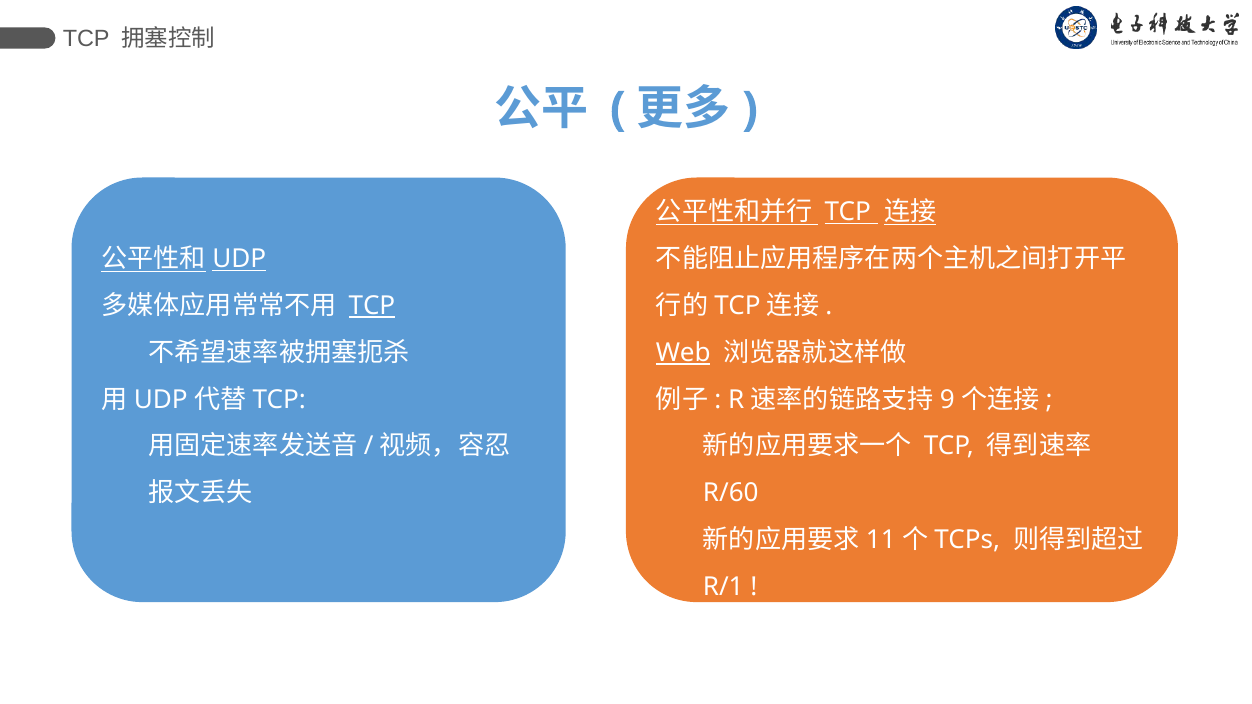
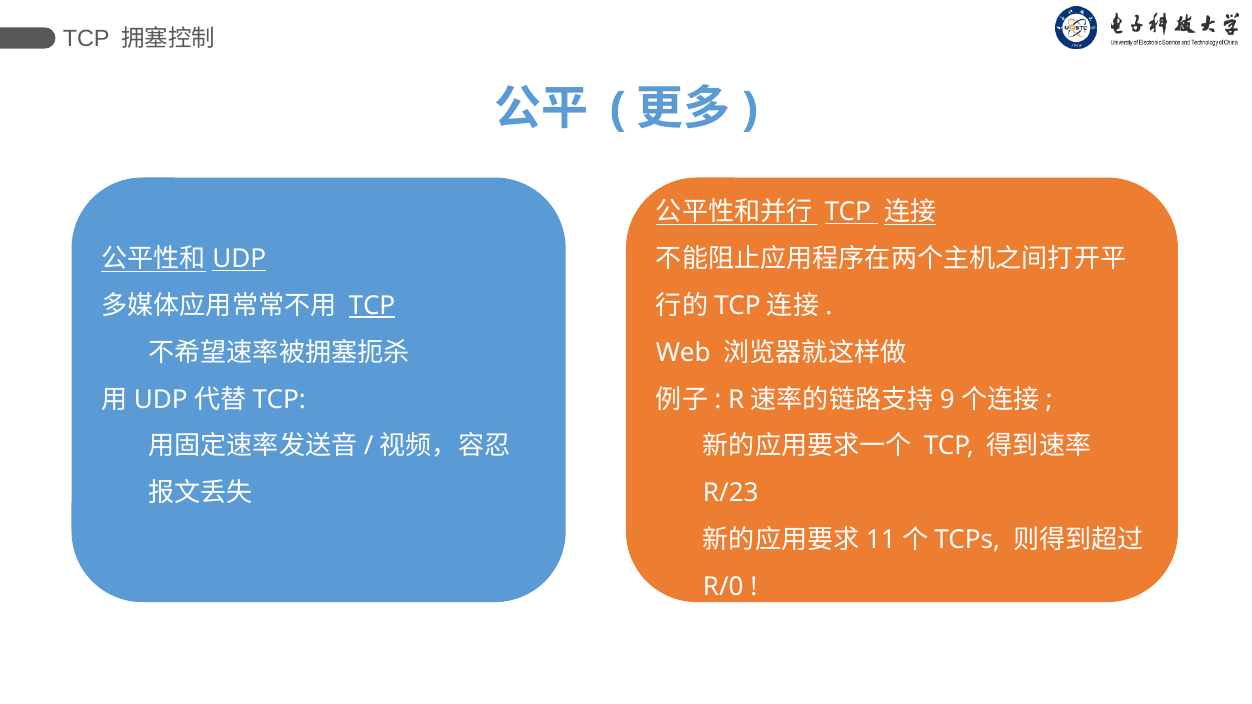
Web underline: present -> none (683, 353)
R/60: R/60 -> R/23 (731, 493)
R/1: R/1 -> R/0 (723, 587)
